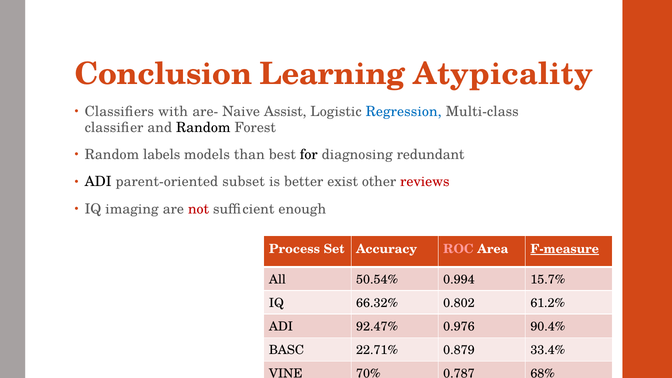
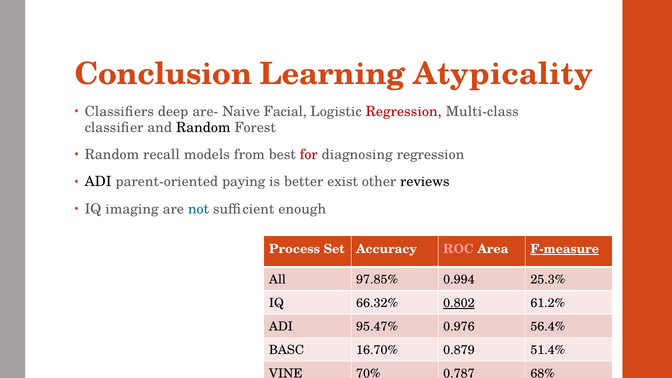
with: with -> deep (173, 111)
Assist: Assist -> Facial (285, 111)
Regression colour: blue -> red (404, 111)
labels: labels -> recall (162, 155)
than: than -> from (249, 155)
for colour: black -> red (309, 155)
diagnosing redundant: redundant -> regression (431, 155)
subset: subset -> paying (244, 182)
reviews colour: red -> black (425, 182)
not colour: red -> blue (198, 209)
50.54%: 50.54% -> 97.85% (377, 280)
15.7%: 15.7% -> 25.3% (548, 280)
0.802 underline: none -> present (459, 303)
92.47%: 92.47% -> 95.47% (377, 327)
90.4%: 90.4% -> 56.4% (548, 327)
22.71%: 22.71% -> 16.70% (377, 350)
33.4%: 33.4% -> 51.4% (548, 350)
